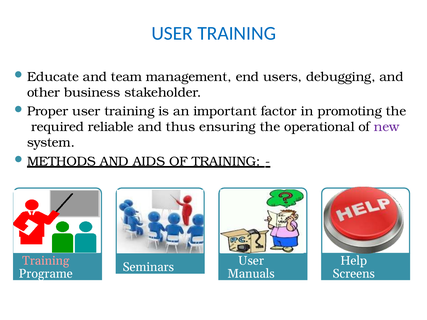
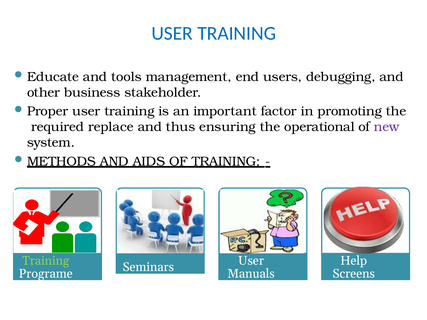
team: team -> tools (126, 77)
reliable: reliable -> replace (111, 127)
Training colour: pink -> light green (46, 261)
